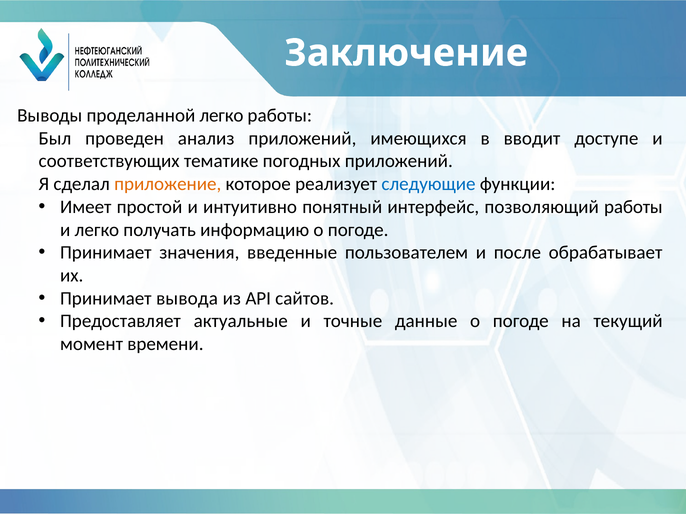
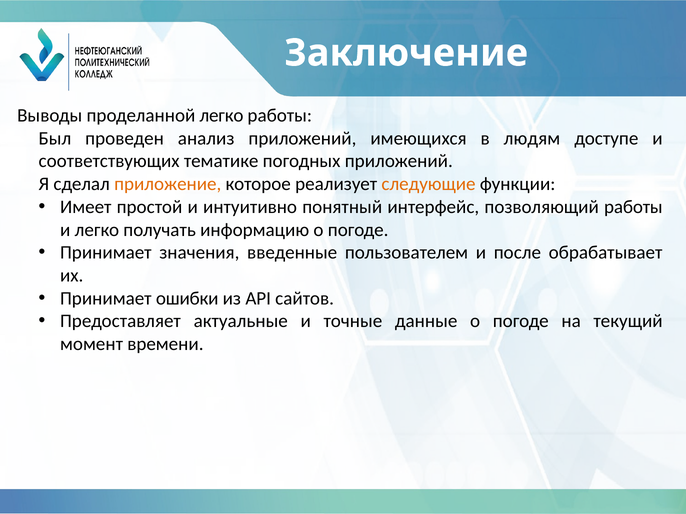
вводит: вводит -> людям (532, 138)
следующие colour: blue -> orange (429, 184)
вывода: вывода -> ошибки (187, 299)
